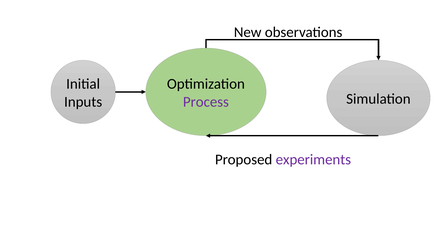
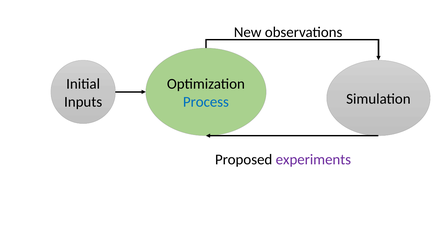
Process colour: purple -> blue (206, 102)
